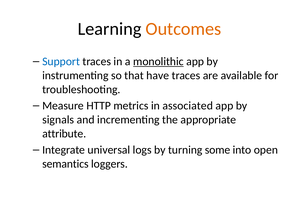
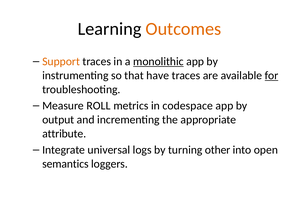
Support colour: blue -> orange (61, 62)
for underline: none -> present (271, 76)
HTTP: HTTP -> ROLL (99, 106)
associated: associated -> codespace (188, 106)
signals: signals -> output (58, 120)
some: some -> other (218, 150)
